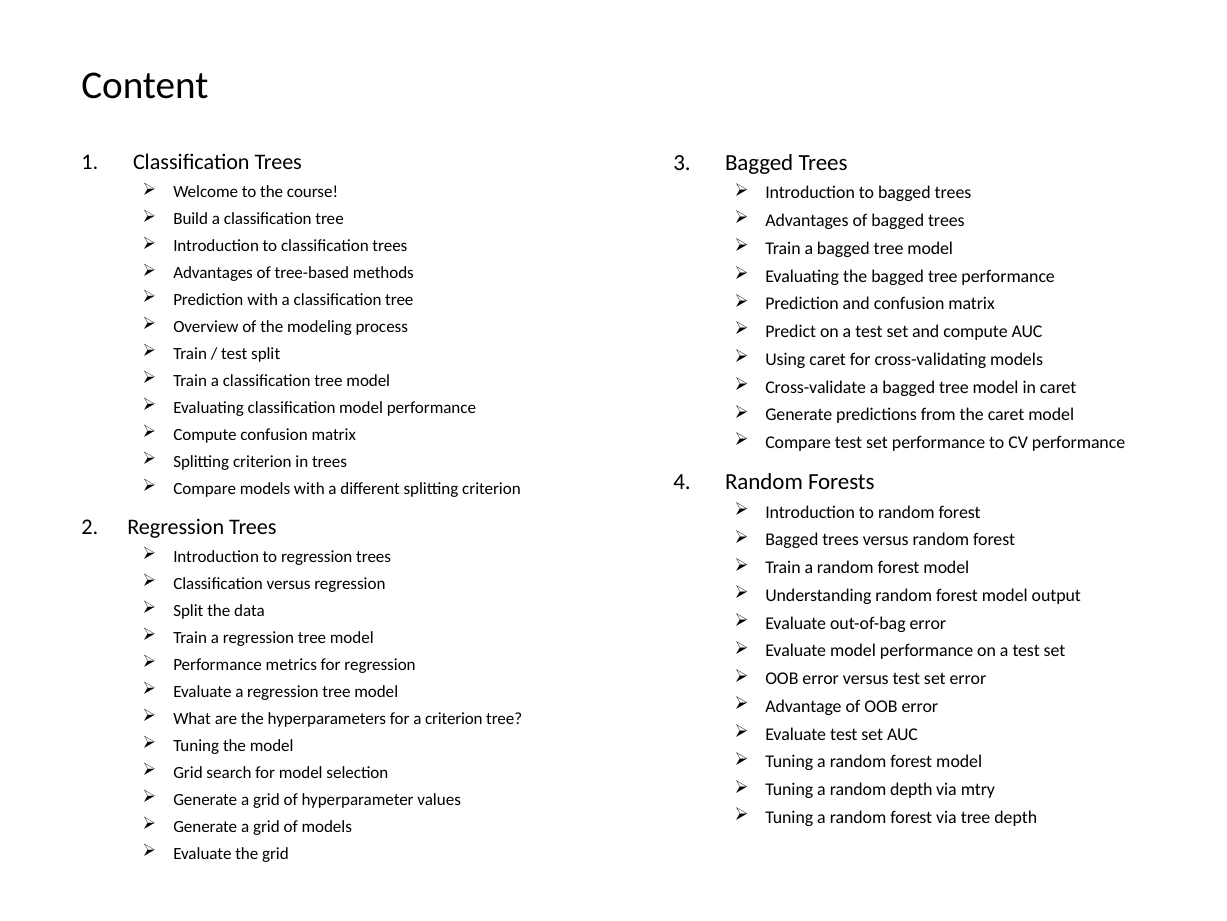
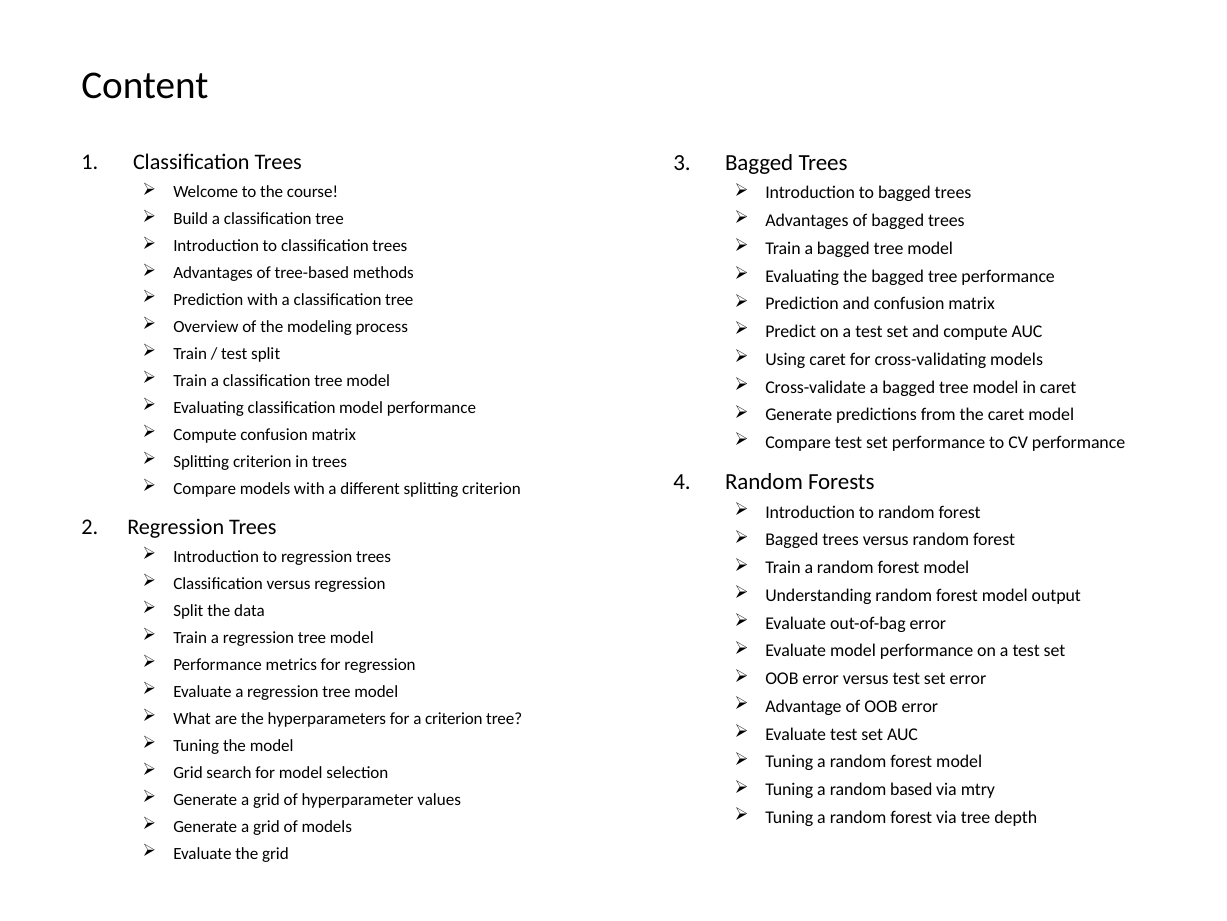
random depth: depth -> based (911, 789)
